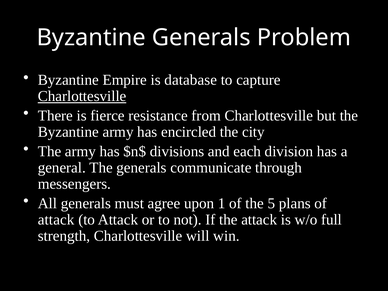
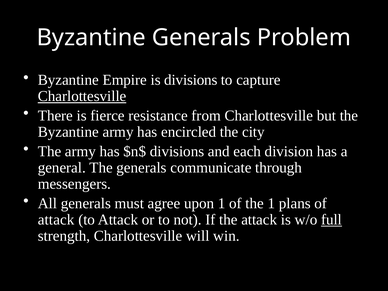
is database: database -> divisions (191, 80)
the 5: 5 -> 1 (271, 203)
full underline: none -> present (331, 220)
